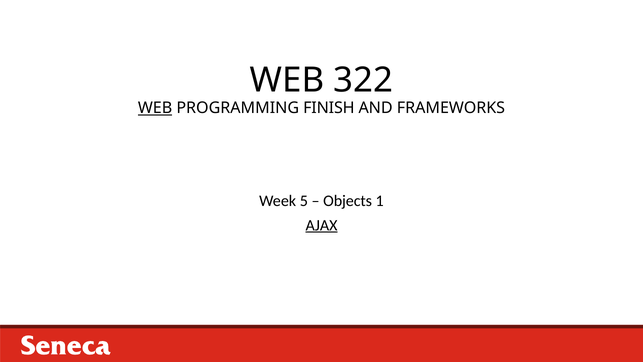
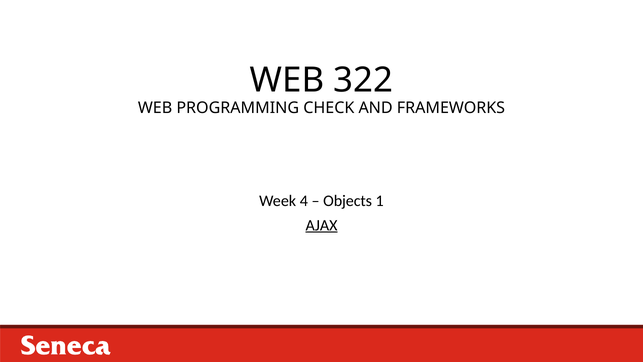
WEB underline: present -> none (155, 108)
FINISH: FINISH -> CHECK (329, 108)
5: 5 -> 4 (304, 201)
